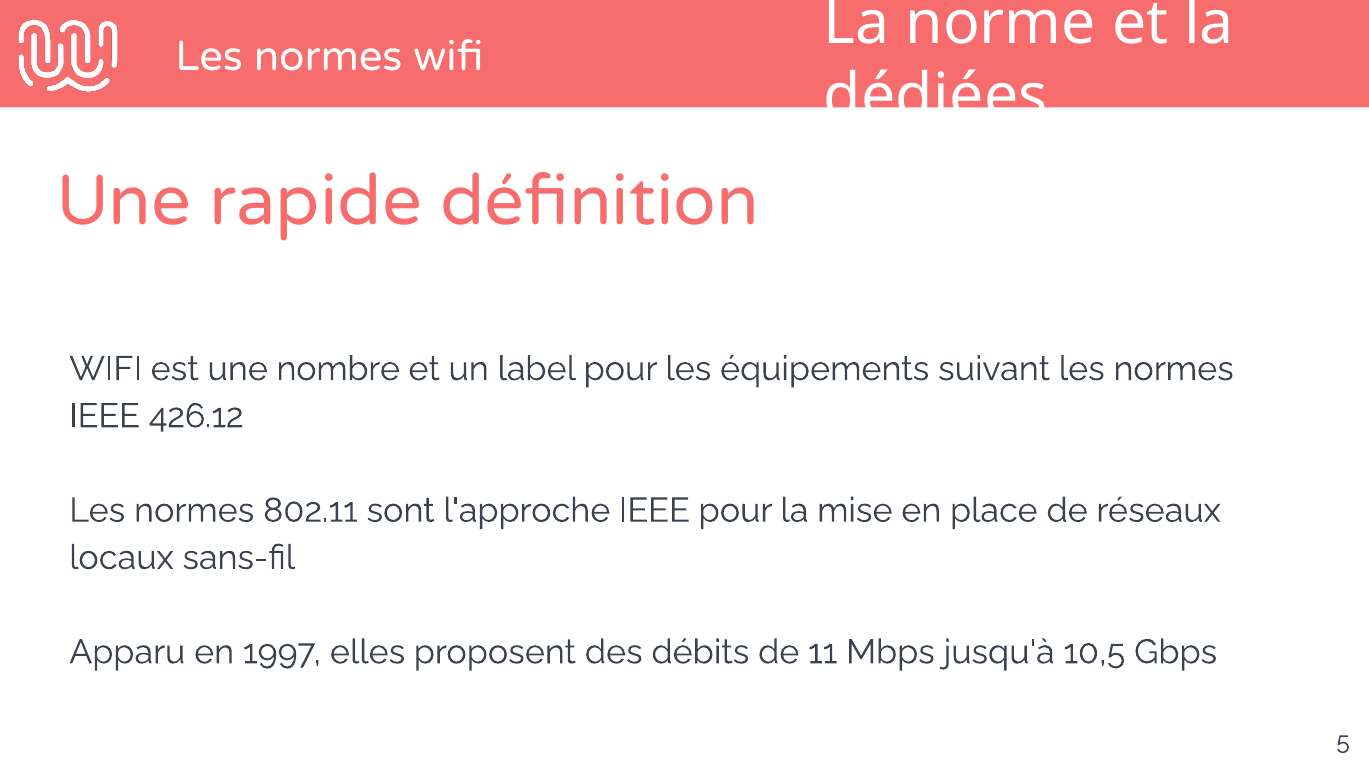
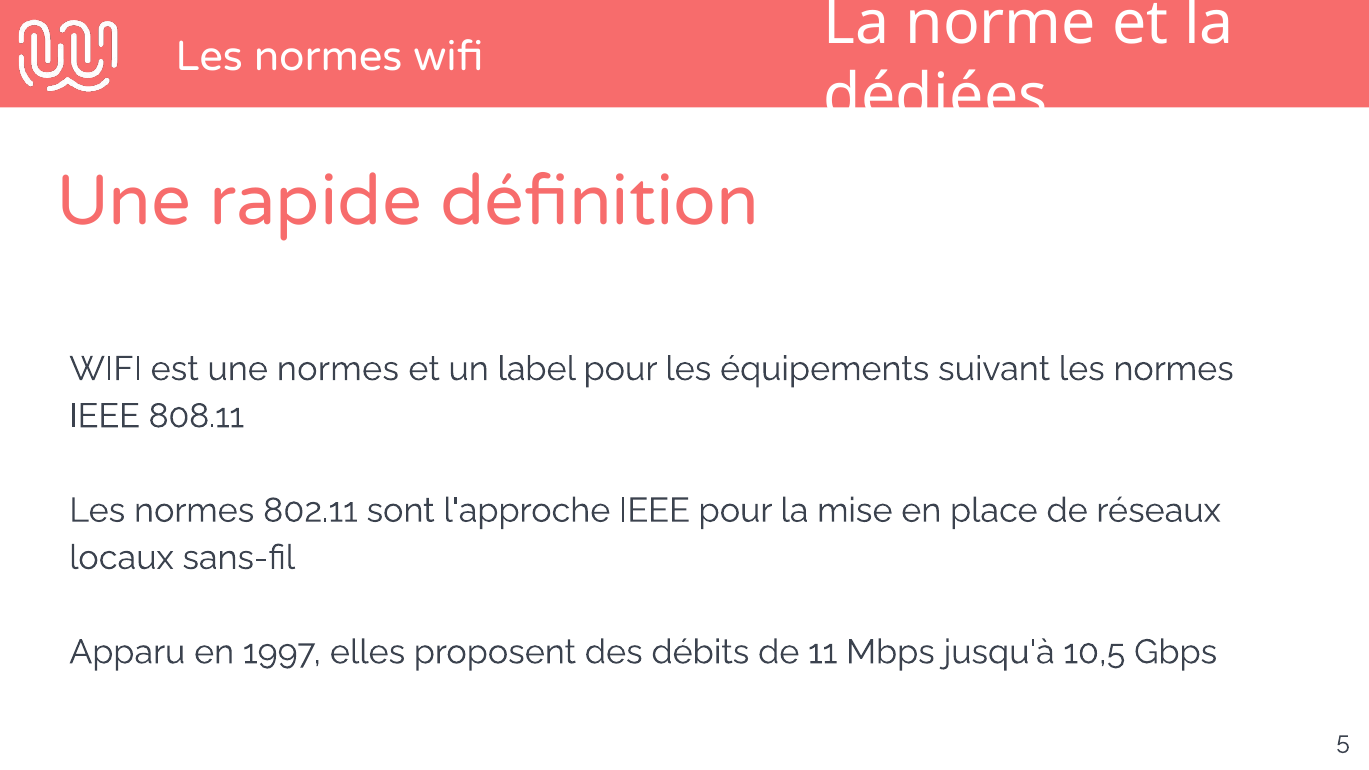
une nombre: nombre -> normes (338, 369)
426.12: 426.12 -> 808.11 (196, 416)
